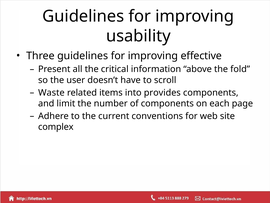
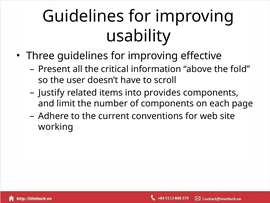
Waste: Waste -> Justify (51, 92)
complex: complex -> working (56, 127)
